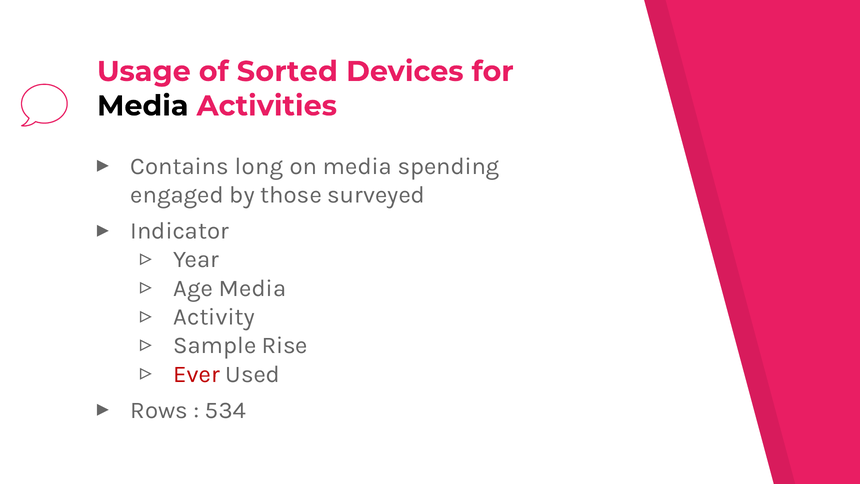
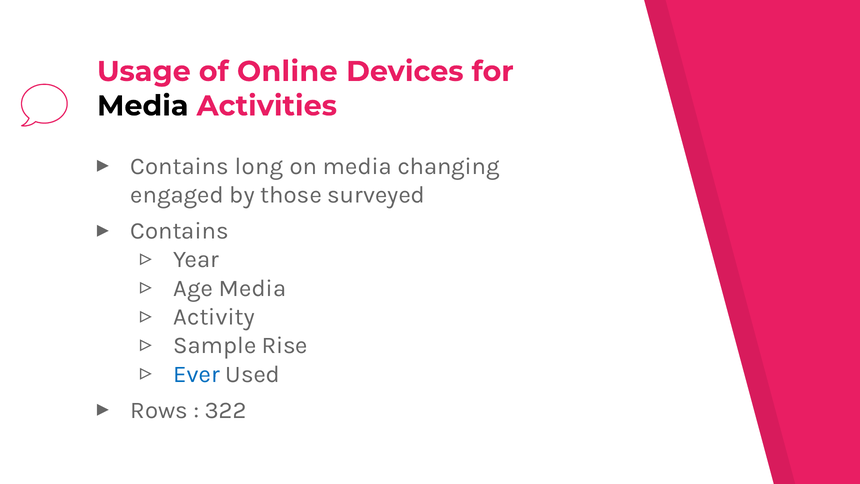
Sorted: Sorted -> Online (287, 71)
spending: spending -> changing (449, 166)
Indicator: Indicator -> Contains (180, 231)
Ever colour: red -> blue (197, 374)
534: 534 -> 322 (226, 410)
